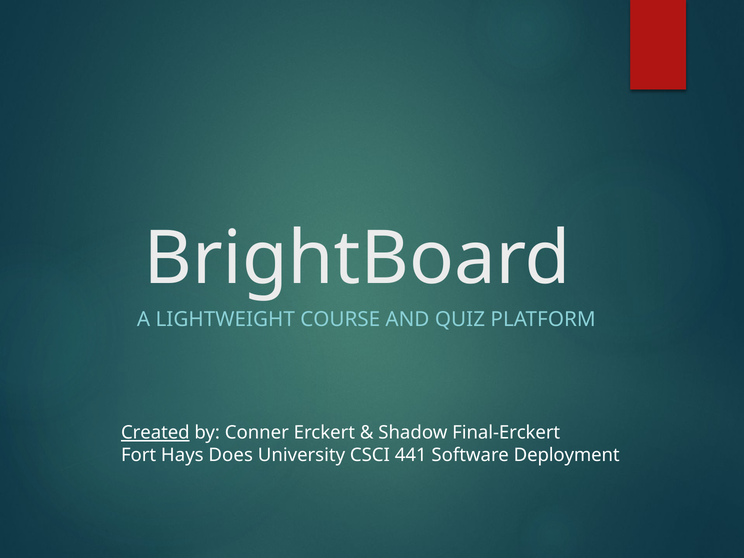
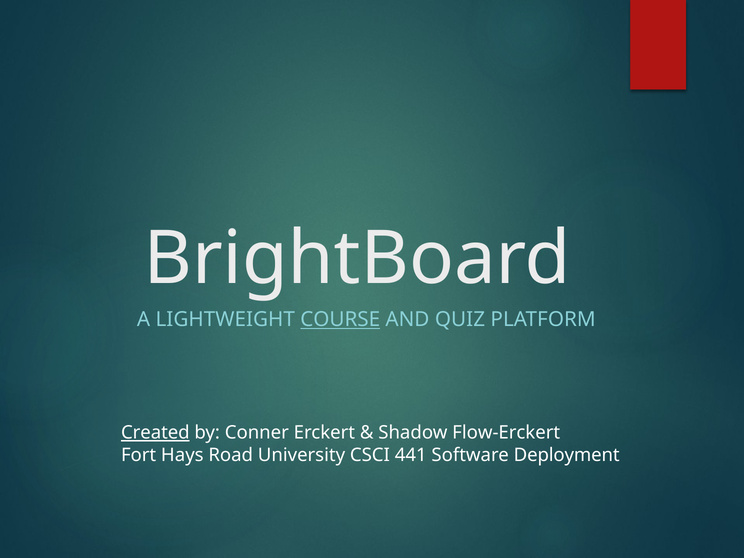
COURSE underline: none -> present (340, 320)
Final-Erckert: Final-Erckert -> Flow-Erckert (506, 433)
Does: Does -> Road (231, 455)
